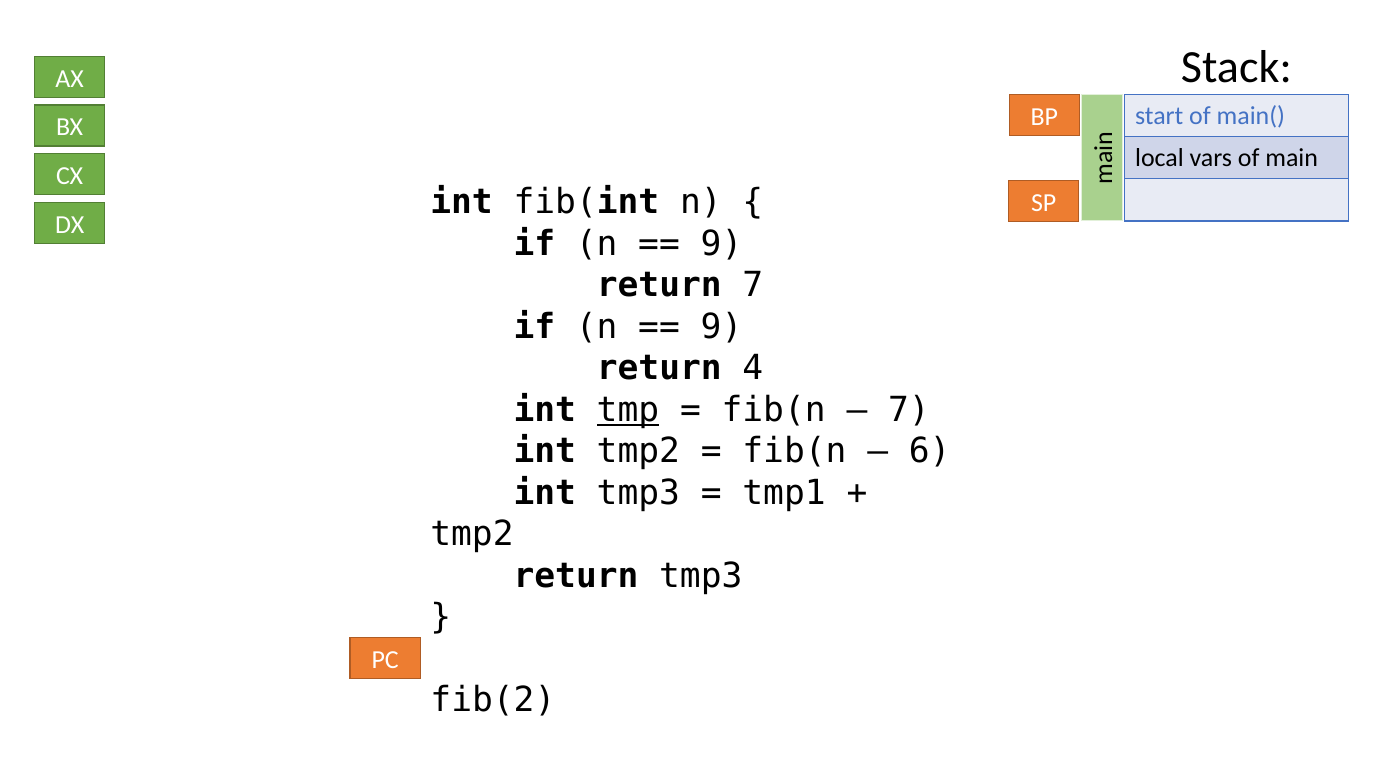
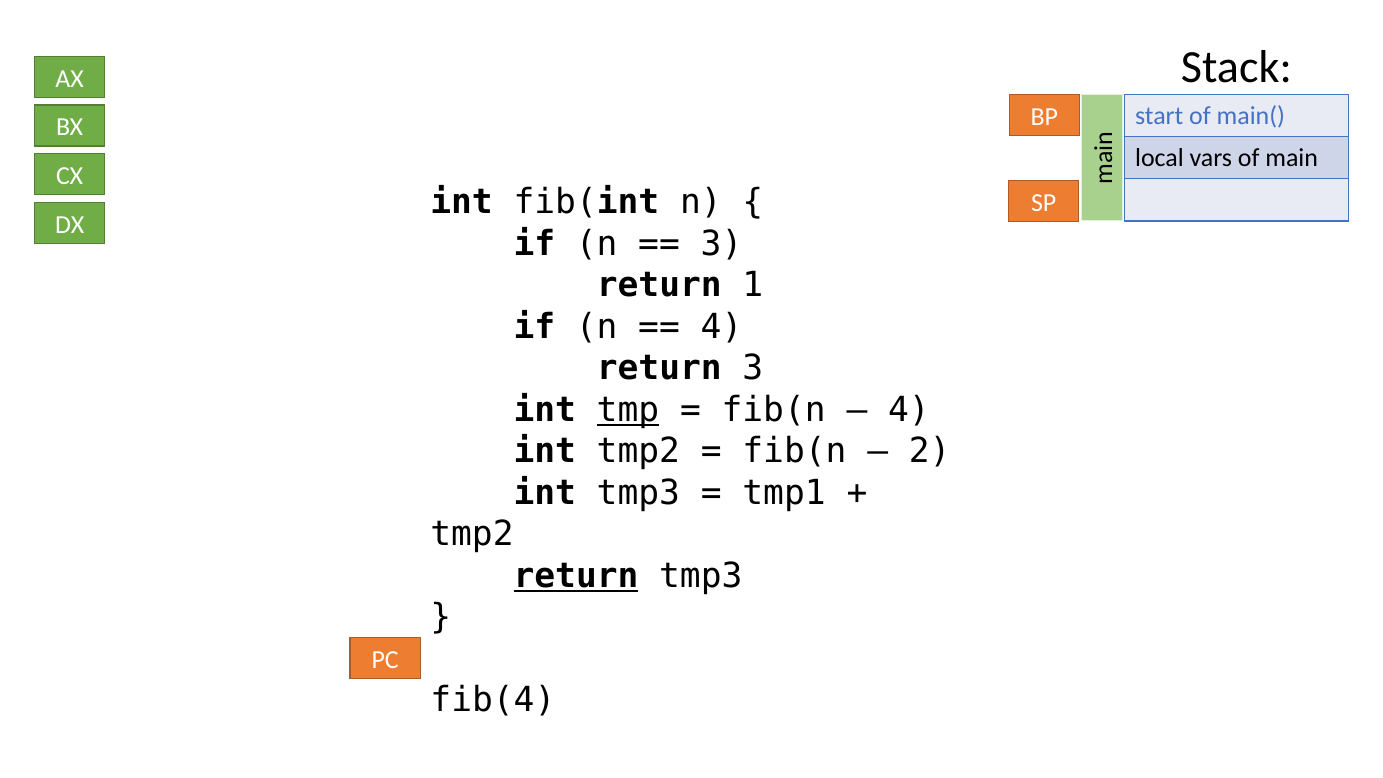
9: 9 -> 3 (721, 244)
return 7: 7 -> 1 (753, 285)
9: 9 -> 4 (721, 327)
return 4: 4 -> 3 (753, 368)
7: 7 -> 4 (909, 410)
6: 6 -> 2 (930, 451)
return underline: none -> present (576, 576)
fib(2: fib(2 -> fib(4 (493, 700)
